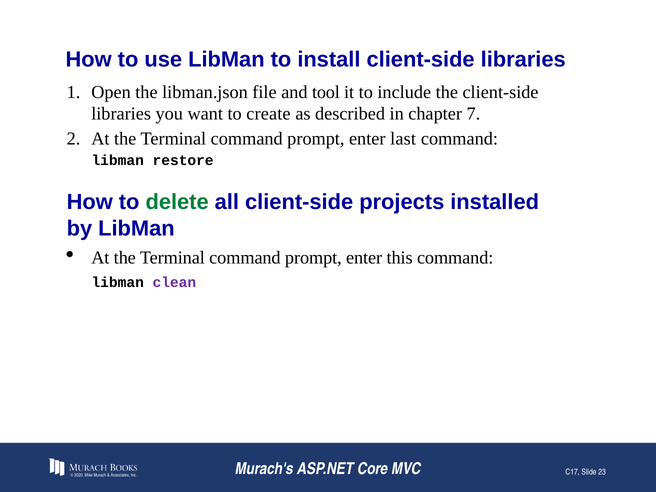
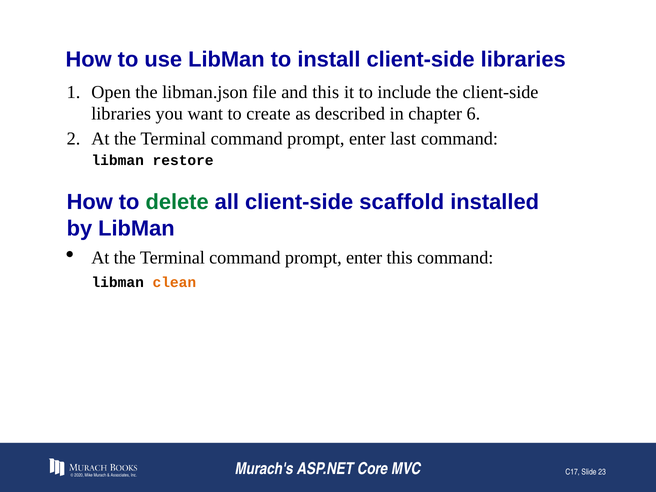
and tool: tool -> this (326, 92)
7: 7 -> 6 (473, 114)
projects: projects -> scaffold (402, 202)
clean colour: purple -> orange (174, 283)
